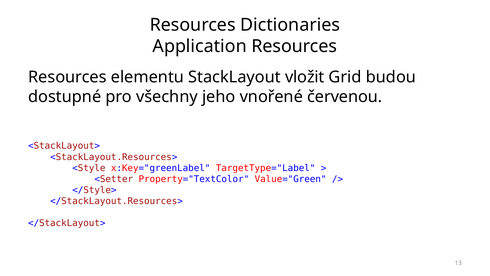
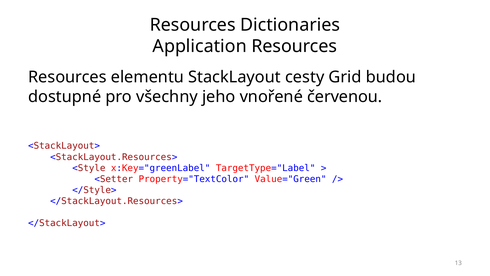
vložit: vložit -> cesty (305, 77)
